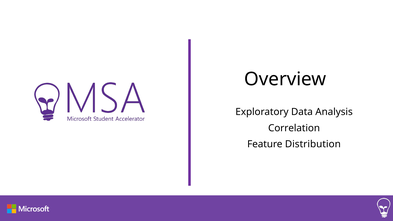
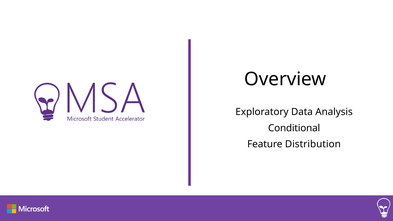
Correlation: Correlation -> Conditional (294, 128)
